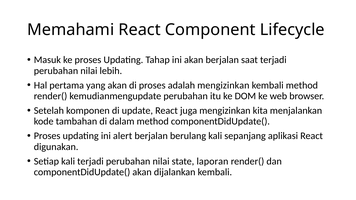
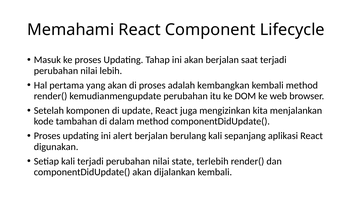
adalah mengizinkan: mengizinkan -> kembangkan (223, 85)
laporan: laporan -> terlebih (213, 161)
